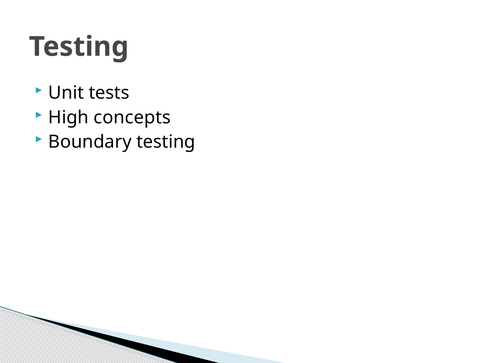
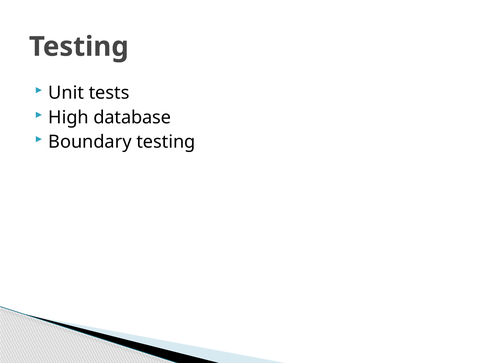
concepts: concepts -> database (132, 117)
